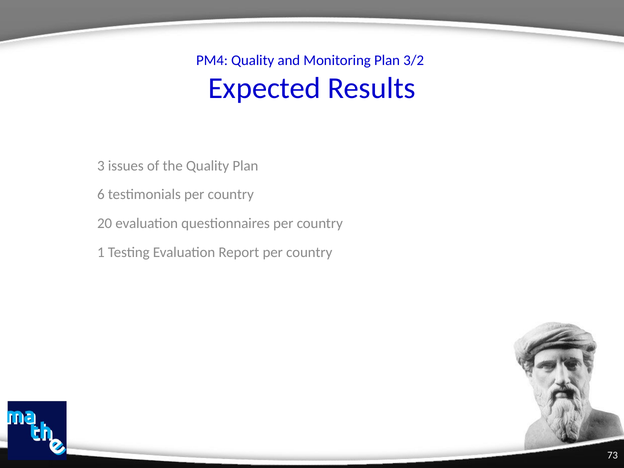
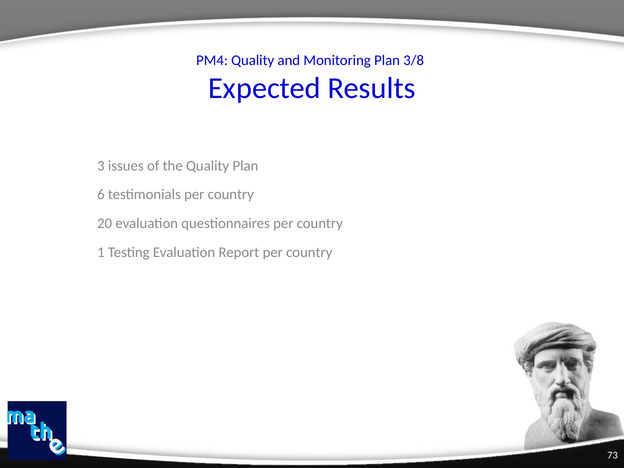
3/2: 3/2 -> 3/8 (414, 60)
